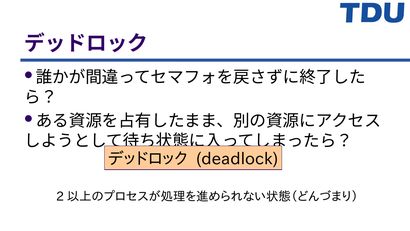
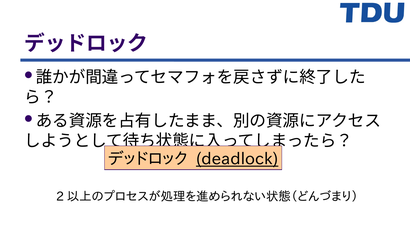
deadlock underline: none -> present (237, 159)
